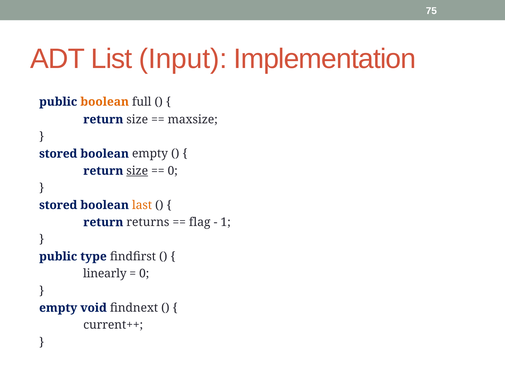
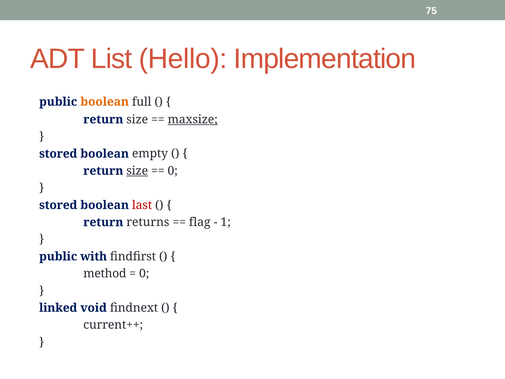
Input: Input -> Hello (183, 59)
maxsize underline: none -> present (193, 119)
last colour: orange -> red (142, 205)
type: type -> with (94, 256)
linearly: linearly -> method (105, 273)
empty: empty -> linked (58, 308)
